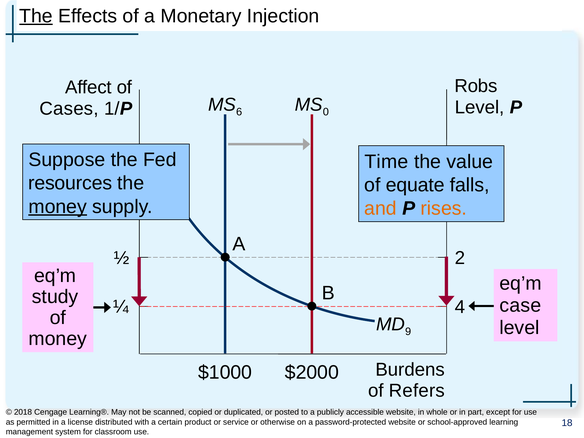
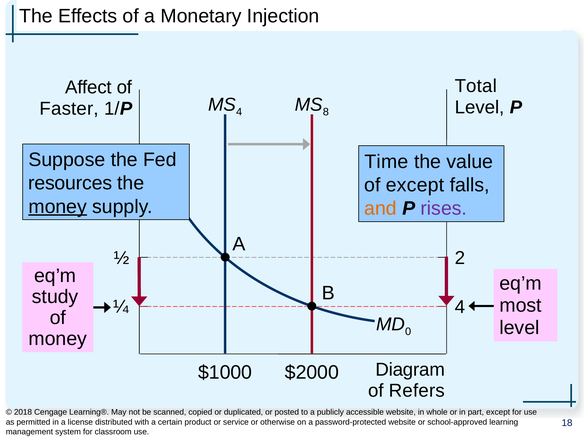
The underline: present -> none (36, 16)
Robs: Robs -> Total (476, 86)
6: 6 -> 4 (239, 112)
0: 0 -> 8 (326, 112)
Cases: Cases -> Faster (69, 109)
of equate: equate -> except (415, 185)
rises colour: orange -> purple (444, 208)
case: case -> most (521, 305)
9: 9 -> 0 (408, 332)
Burdens: Burdens -> Diagram (410, 370)
